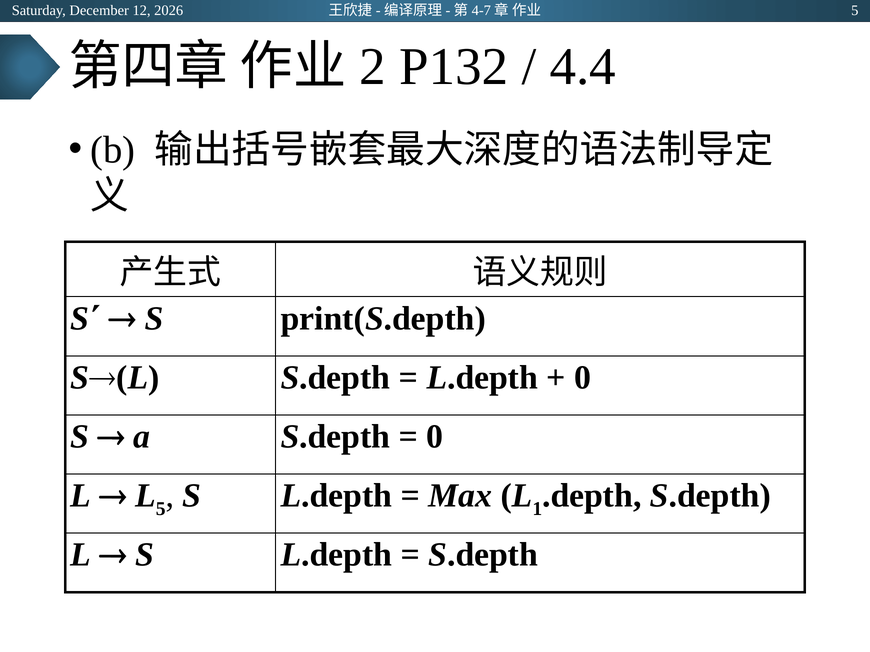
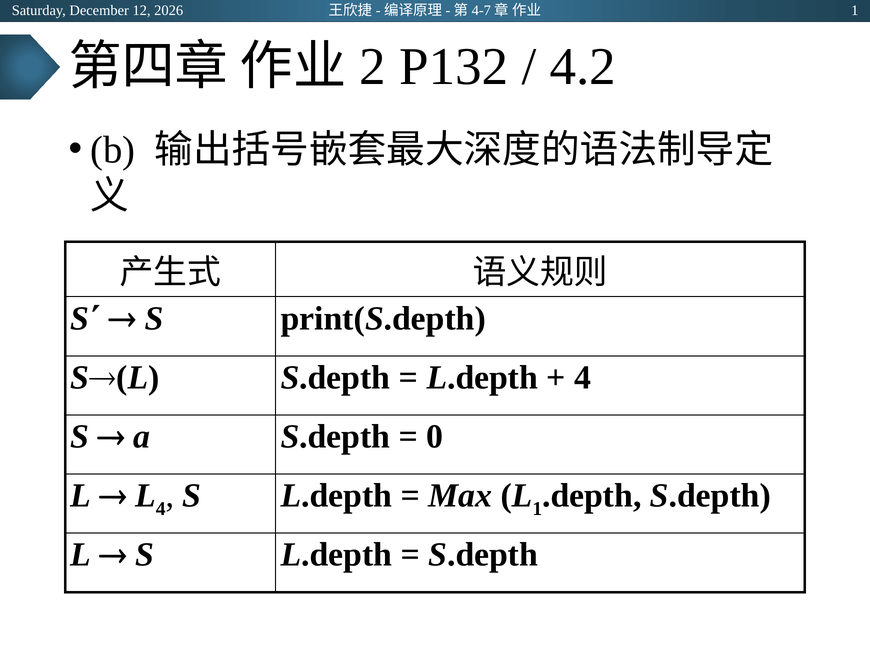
5: 5 -> 1 (855, 11)
4.4: 4.4 -> 4.2 (583, 67)
0: 0 -> 4 (583, 378)
L 5: 5 -> 4 (161, 509)
